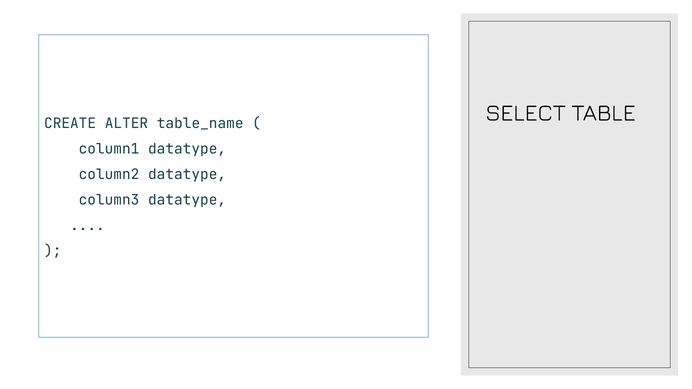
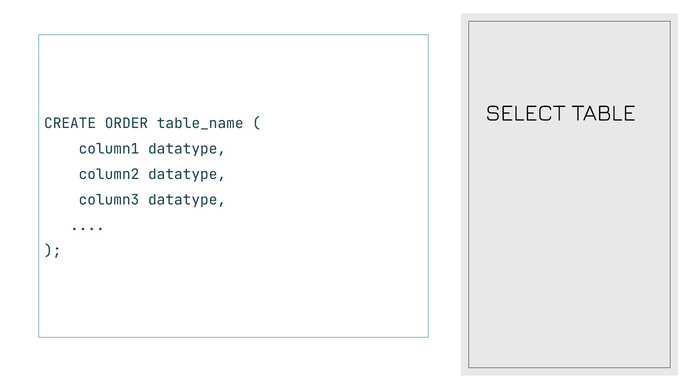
ALTER: ALTER -> ORDER (126, 123)
